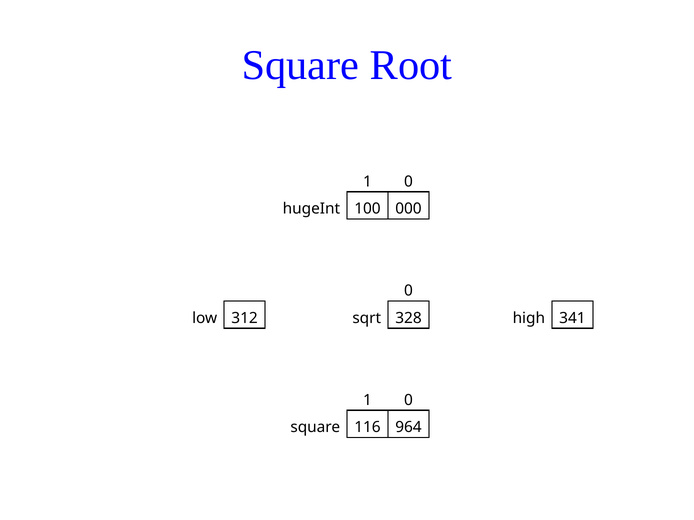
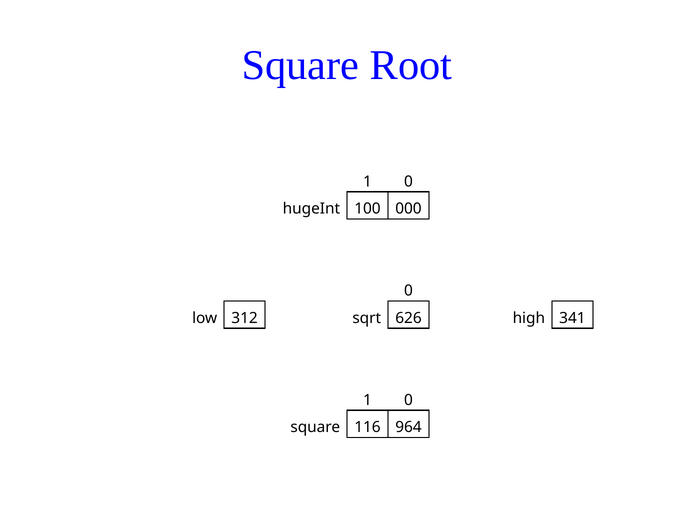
328: 328 -> 626 (409, 318)
